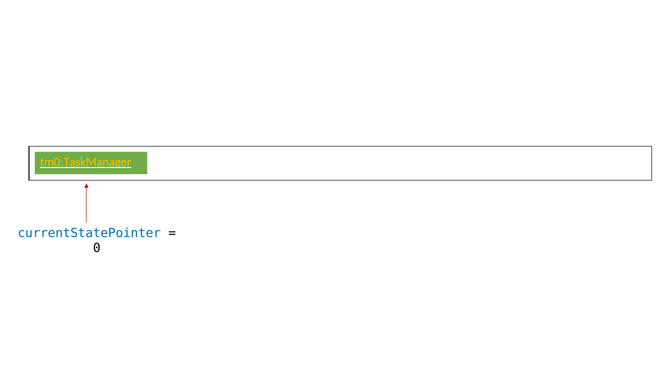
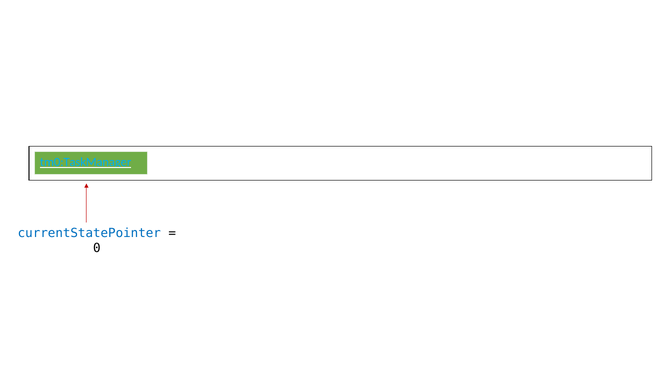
tm0:TaskManager colour: yellow -> light blue (86, 162)
